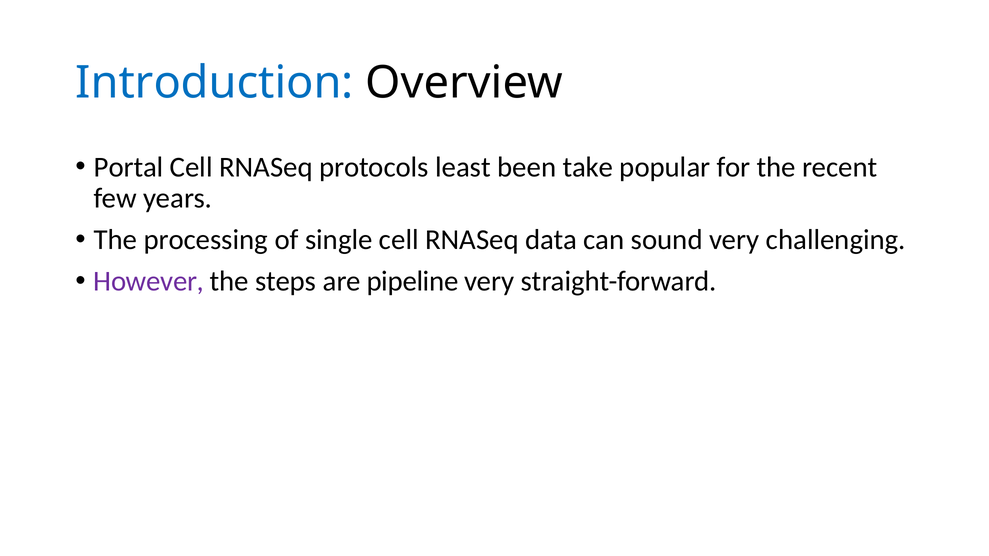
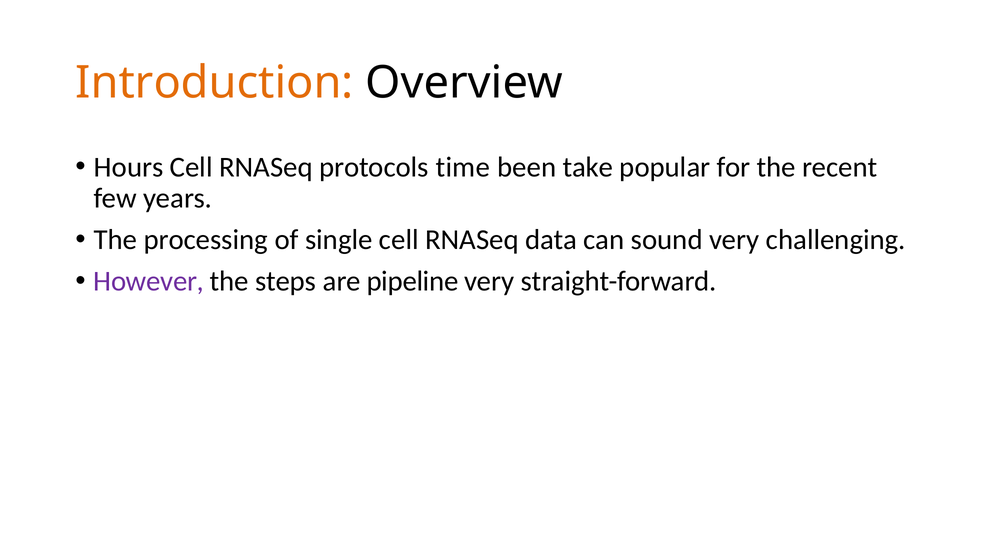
Introduction colour: blue -> orange (214, 83)
Portal: Portal -> Hours (129, 167)
least: least -> time (463, 167)
